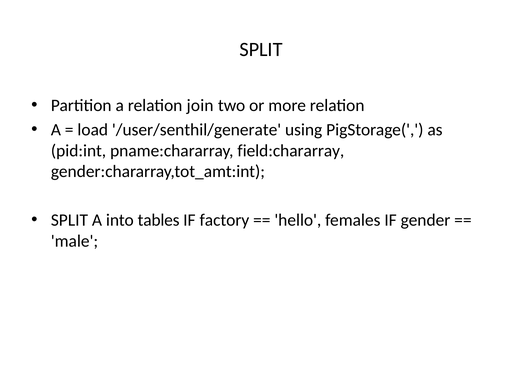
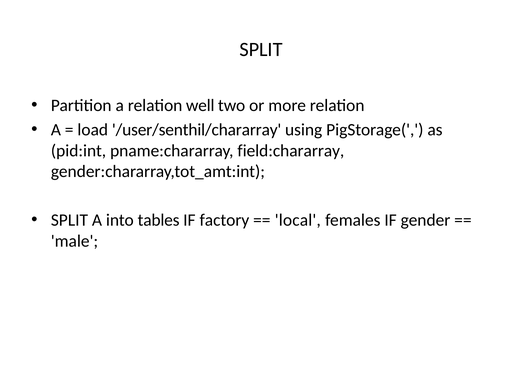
join: join -> well (200, 106)
/user/senthil/generate: /user/senthil/generate -> /user/senthil/chararray (197, 130)
hello: hello -> local (298, 220)
